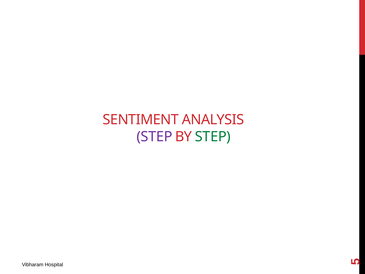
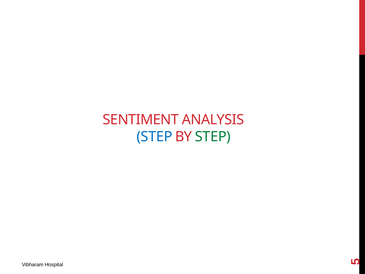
STEP colour: purple -> blue (154, 137)
